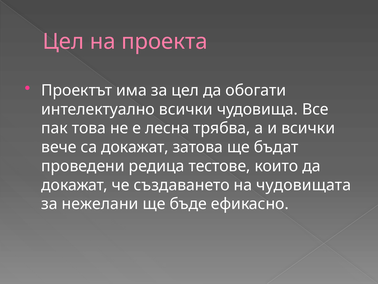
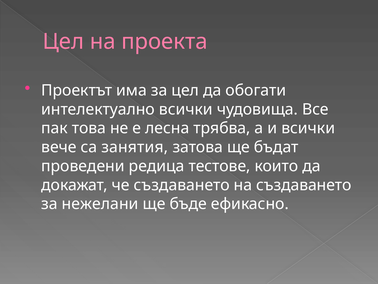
са докажат: докажат -> занятия (135, 147)
на чудовищата: чудовищата -> създаването (304, 185)
